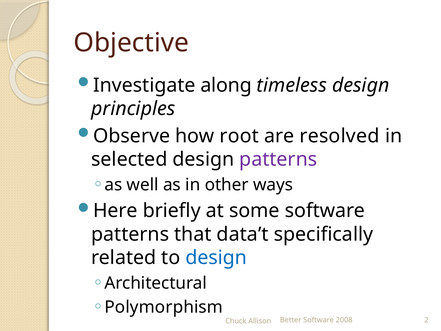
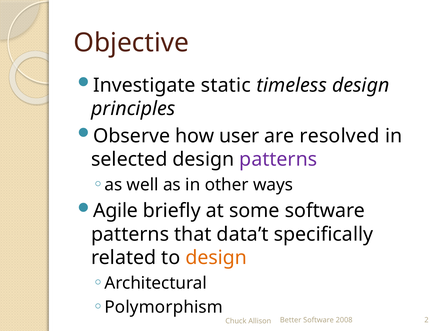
along: along -> static (226, 85)
root: root -> user (239, 136)
Here: Here -> Agile (116, 211)
design colour: blue -> orange (216, 258)
